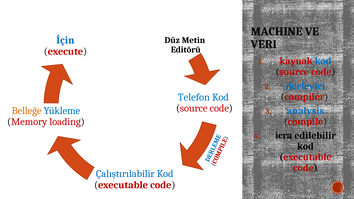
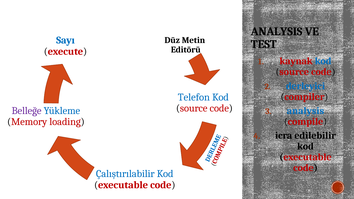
MACHINE: MACHINE -> ANALYSIS (277, 31)
İçin: İçin -> Sayı (66, 40)
VERI: VERI -> TEST (264, 44)
Belleğe colour: orange -> purple (27, 111)
